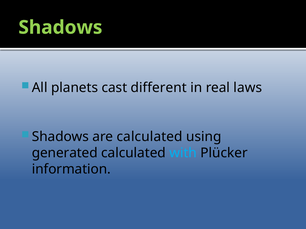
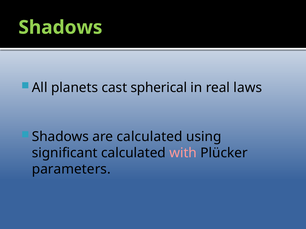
different: different -> spherical (159, 88)
generated: generated -> significant (65, 153)
with colour: light blue -> pink (183, 153)
information: information -> parameters (71, 170)
